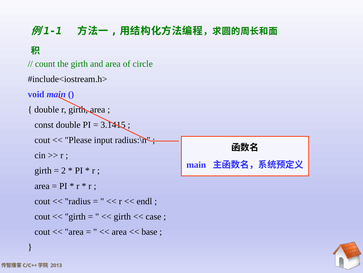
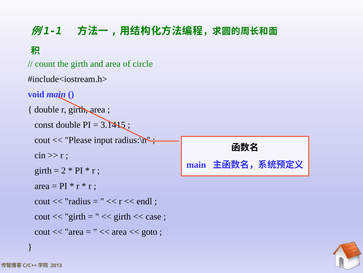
base: base -> goto (149, 231)
